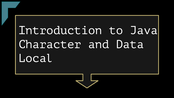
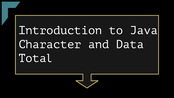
Local: Local -> Total (36, 58)
